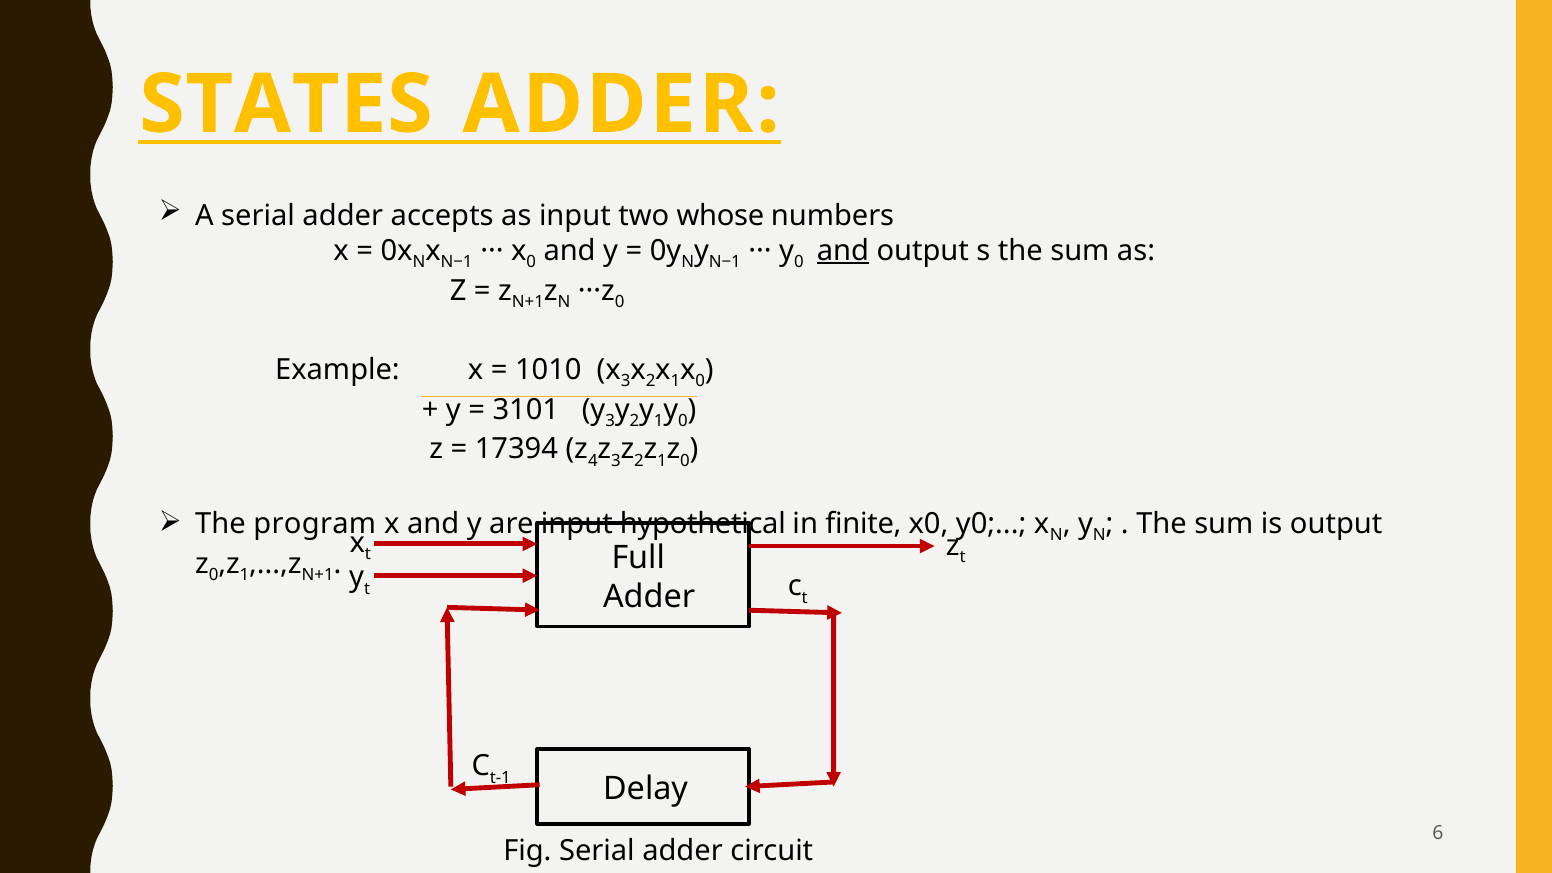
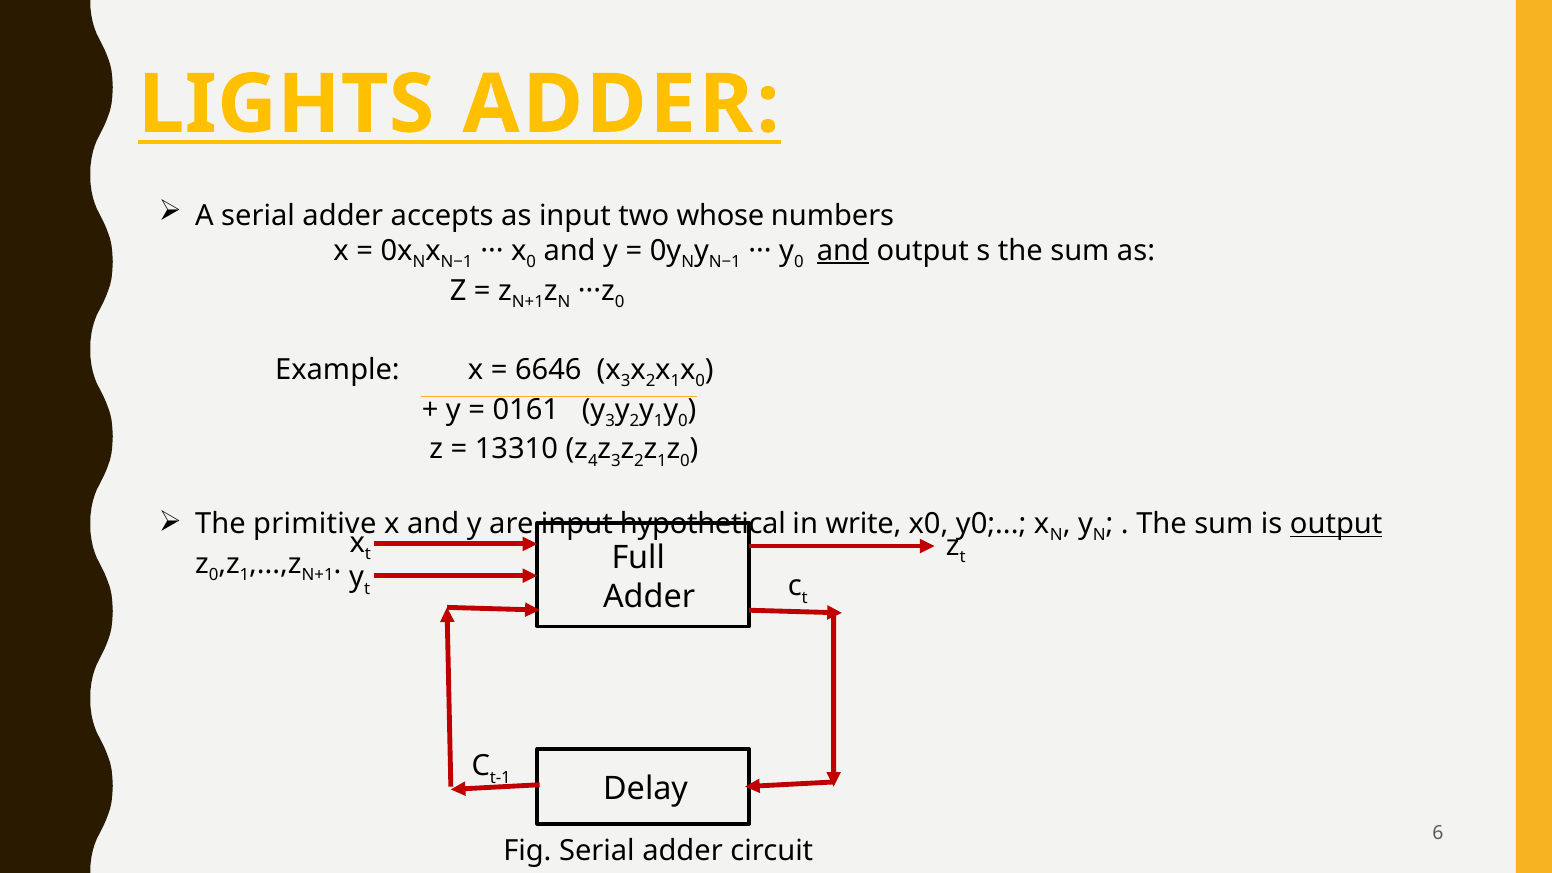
STATES: STATES -> LIGHTS (286, 105)
1010: 1010 -> 6646 (548, 370)
3101: 3101 -> 0161 (526, 410)
17394: 17394 -> 13310 (516, 449)
program: program -> primitive (315, 524)
finite: finite -> write (863, 524)
output underline: none -> present (1336, 524)
